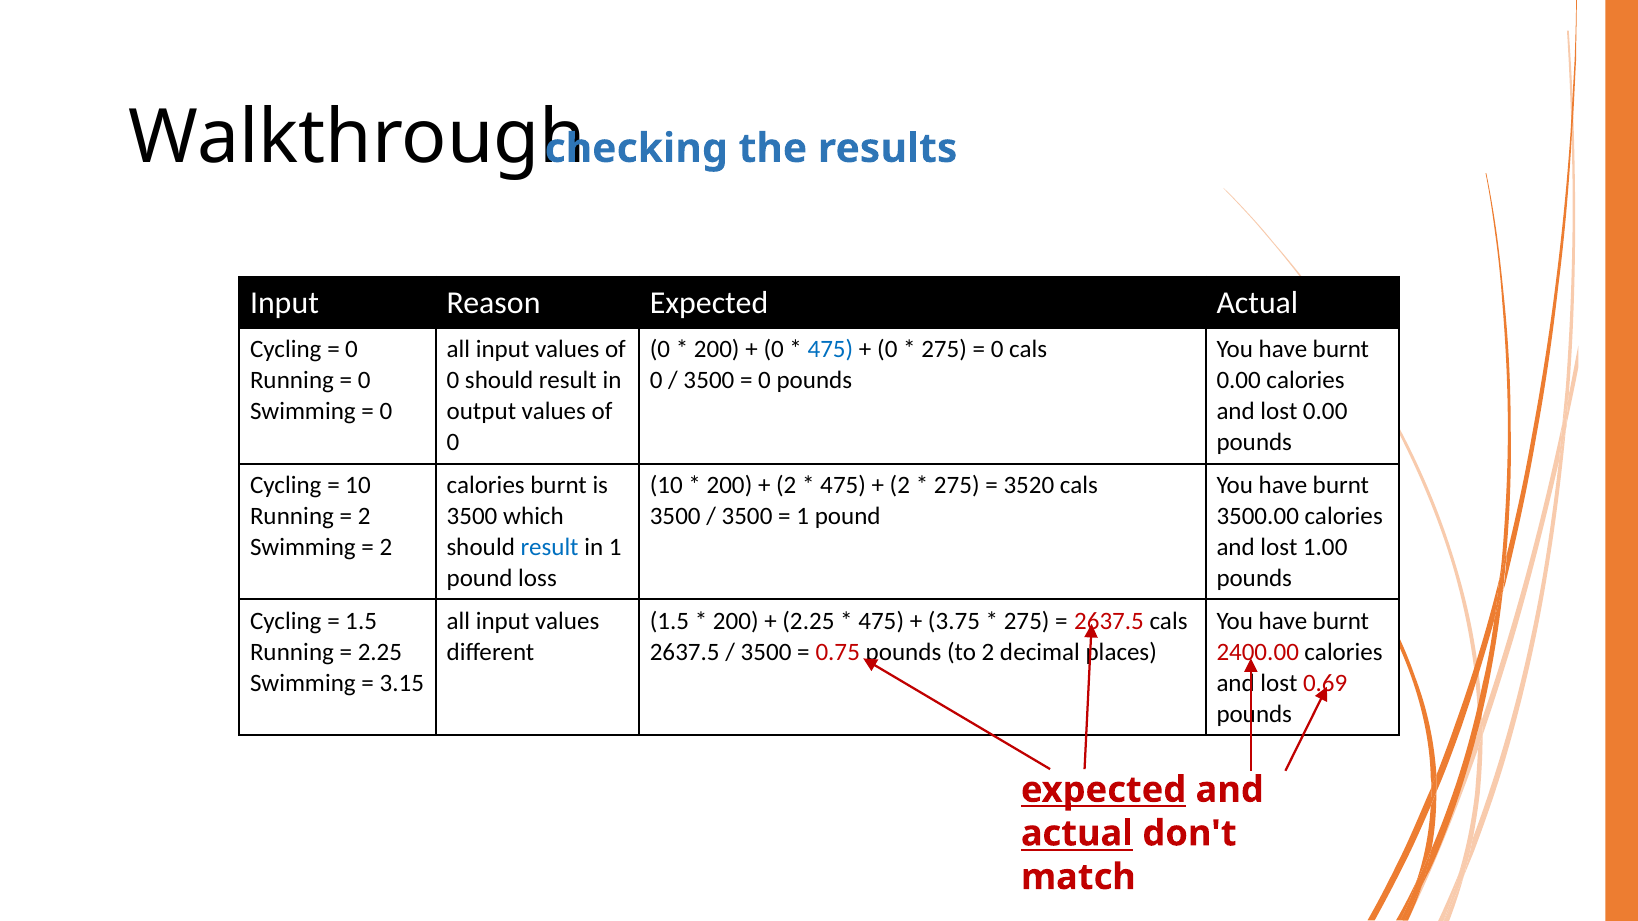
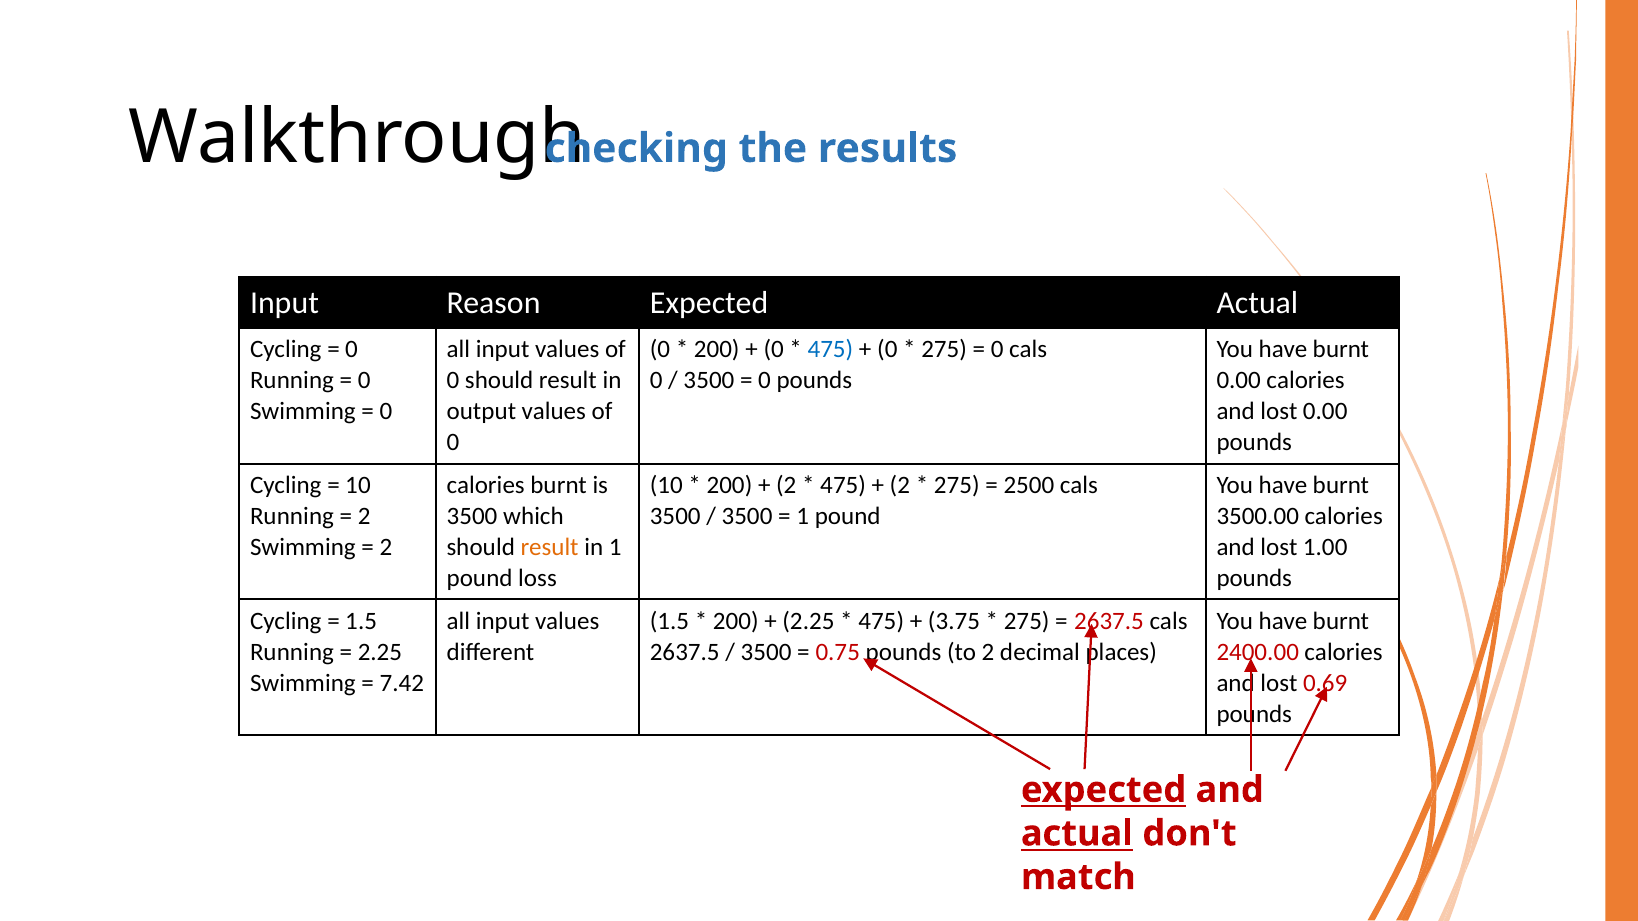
3520: 3520 -> 2500 (1029, 486)
result colour: blue -> orange (550, 548)
3.15: 3.15 -> 7.42 (402, 683)
